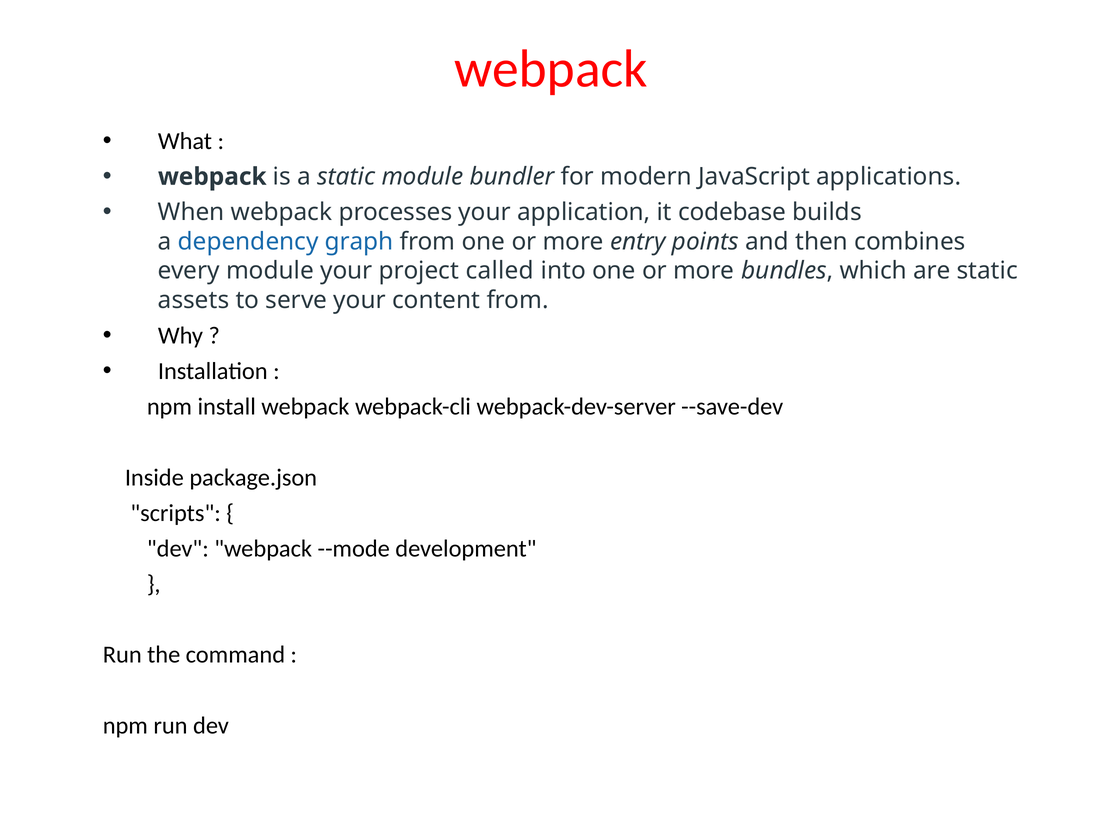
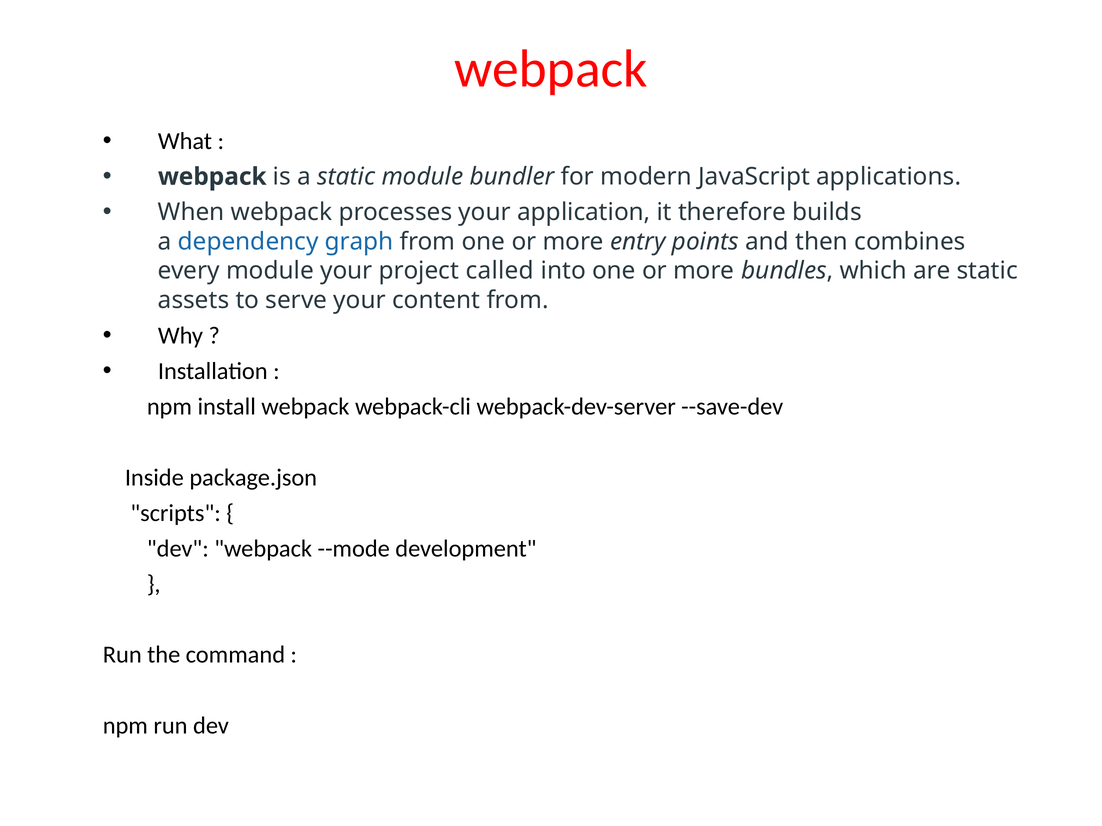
codebase: codebase -> therefore (732, 212)
